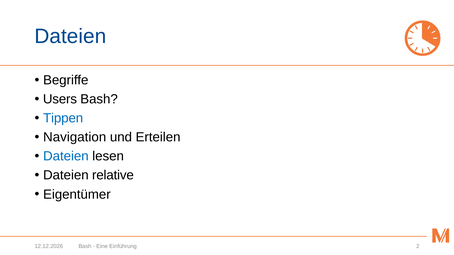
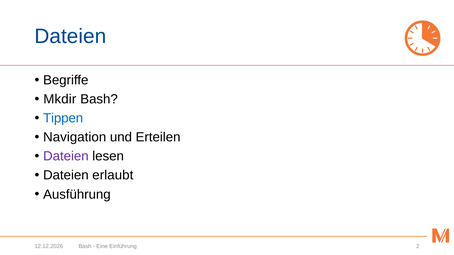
Users: Users -> Mkdir (60, 99)
Dateien colour: blue -> purple (66, 157)
relative: relative -> erlaubt (113, 176)
Eigentümer: Eigentümer -> Ausführung (77, 195)
